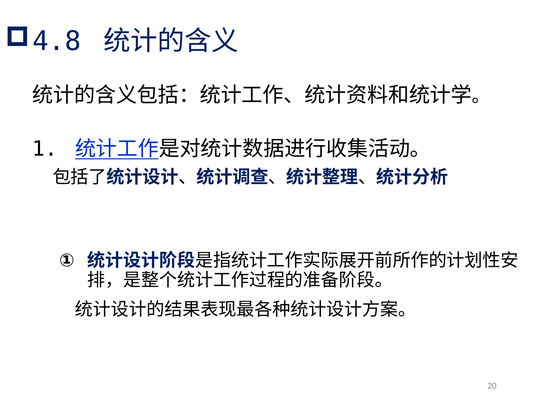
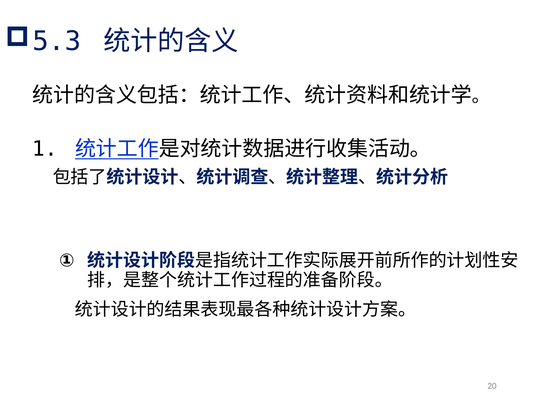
4.8: 4.8 -> 5.3 (57, 41)
